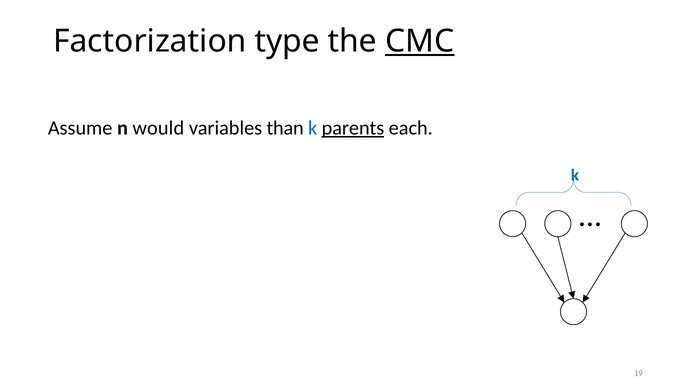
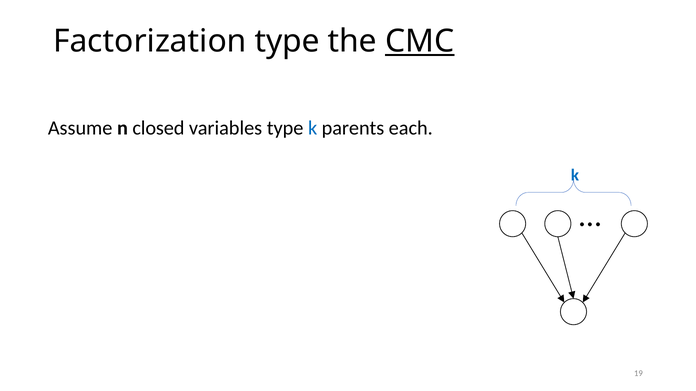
would: would -> closed (158, 128)
variables than: than -> type (285, 128)
parents underline: present -> none (353, 128)
